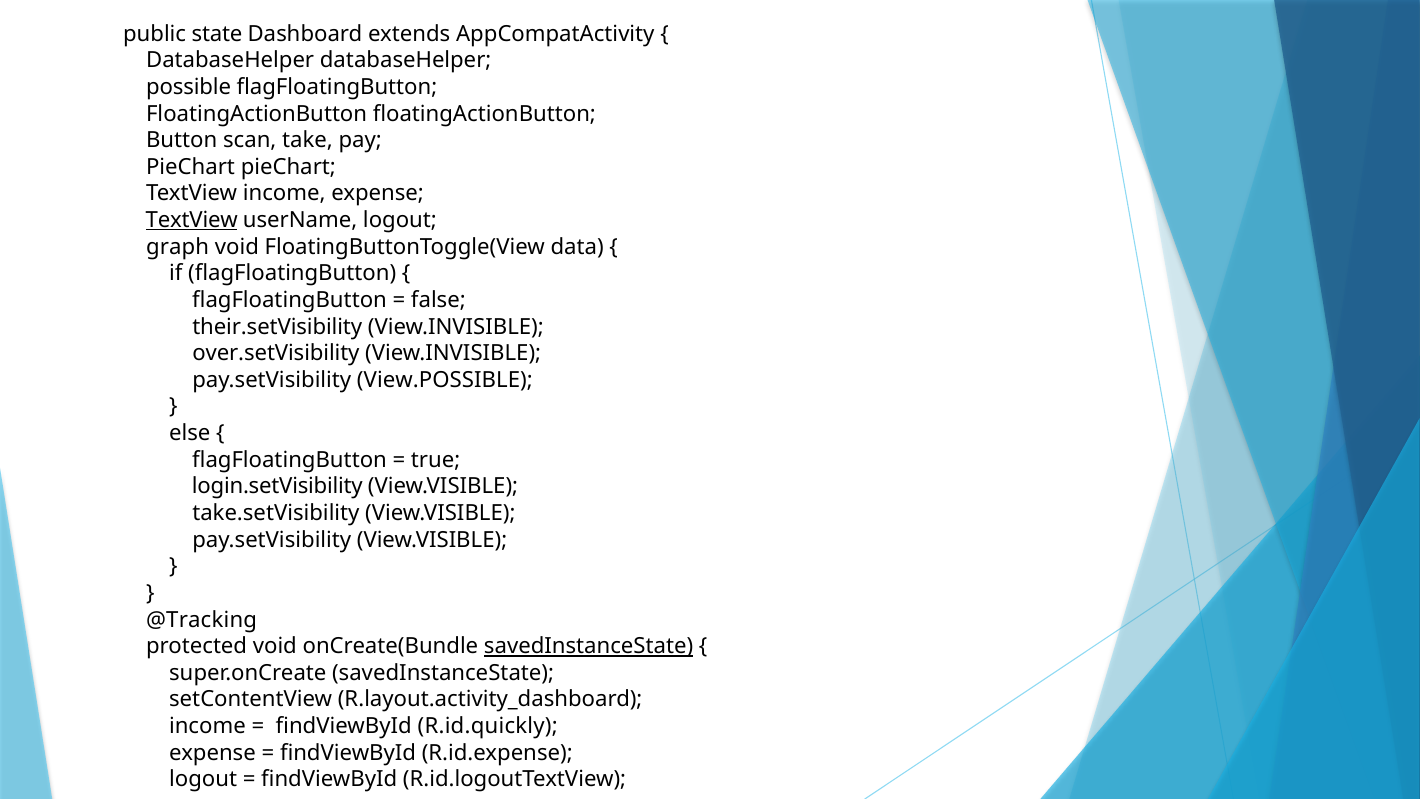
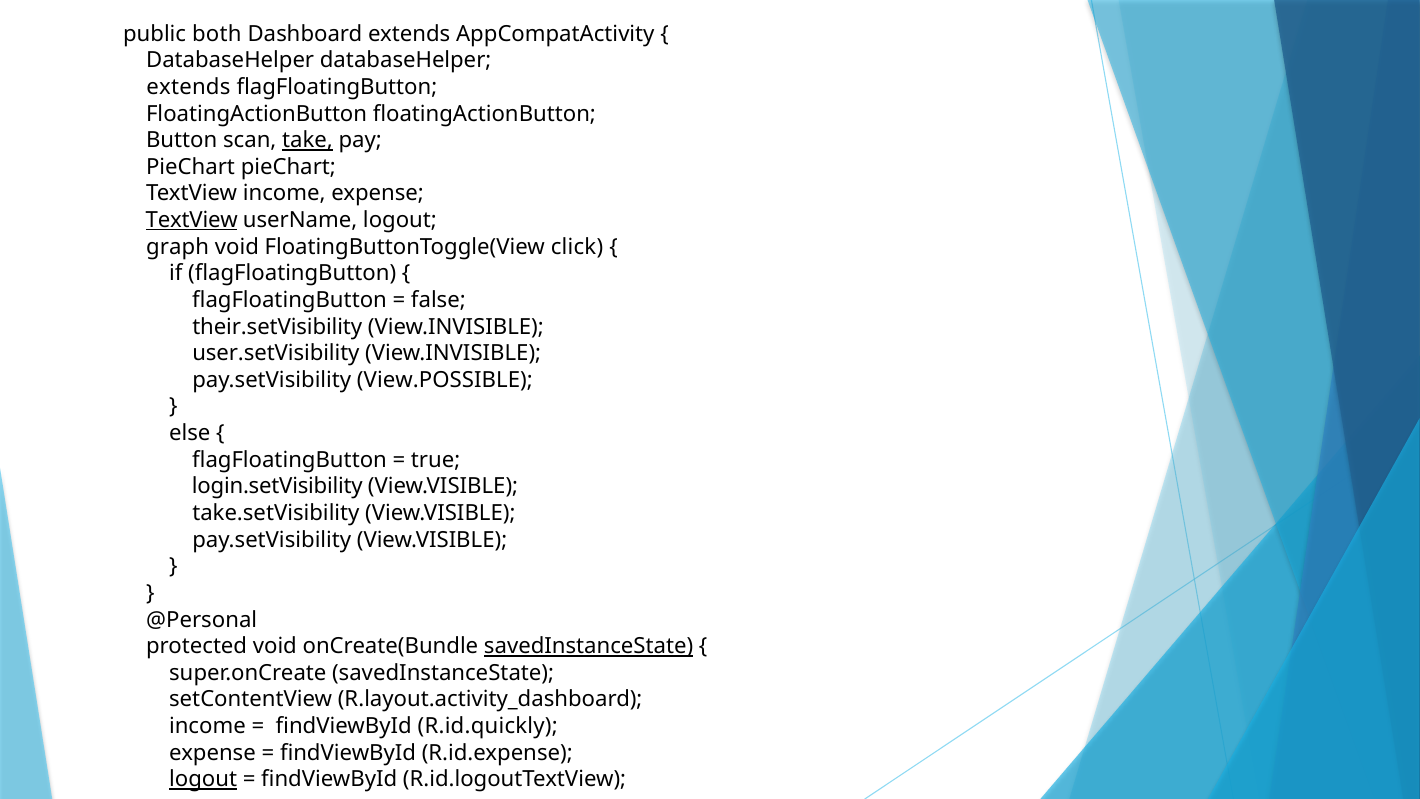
state: state -> both (217, 34)
possible: possible -> extends (188, 87)
take underline: none -> present (307, 140)
data: data -> click (577, 247)
over.setVisibility: over.setVisibility -> user.setVisibility (276, 353)
@Tracking: @Tracking -> @Personal (202, 620)
logout underline: none -> present (203, 779)
